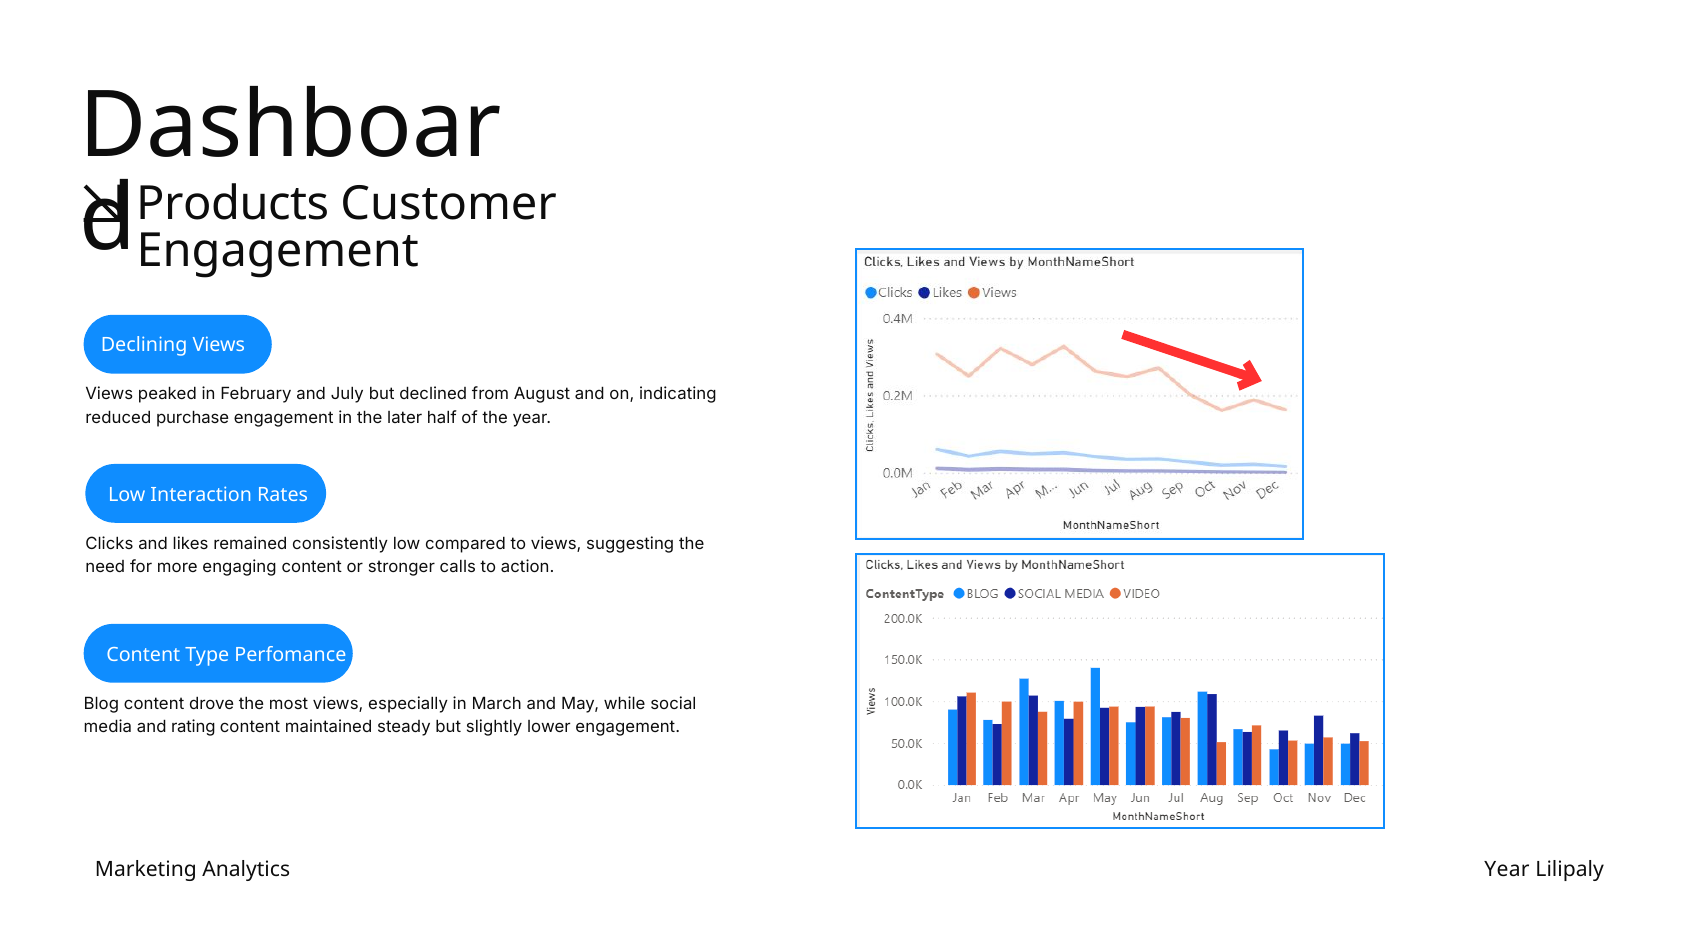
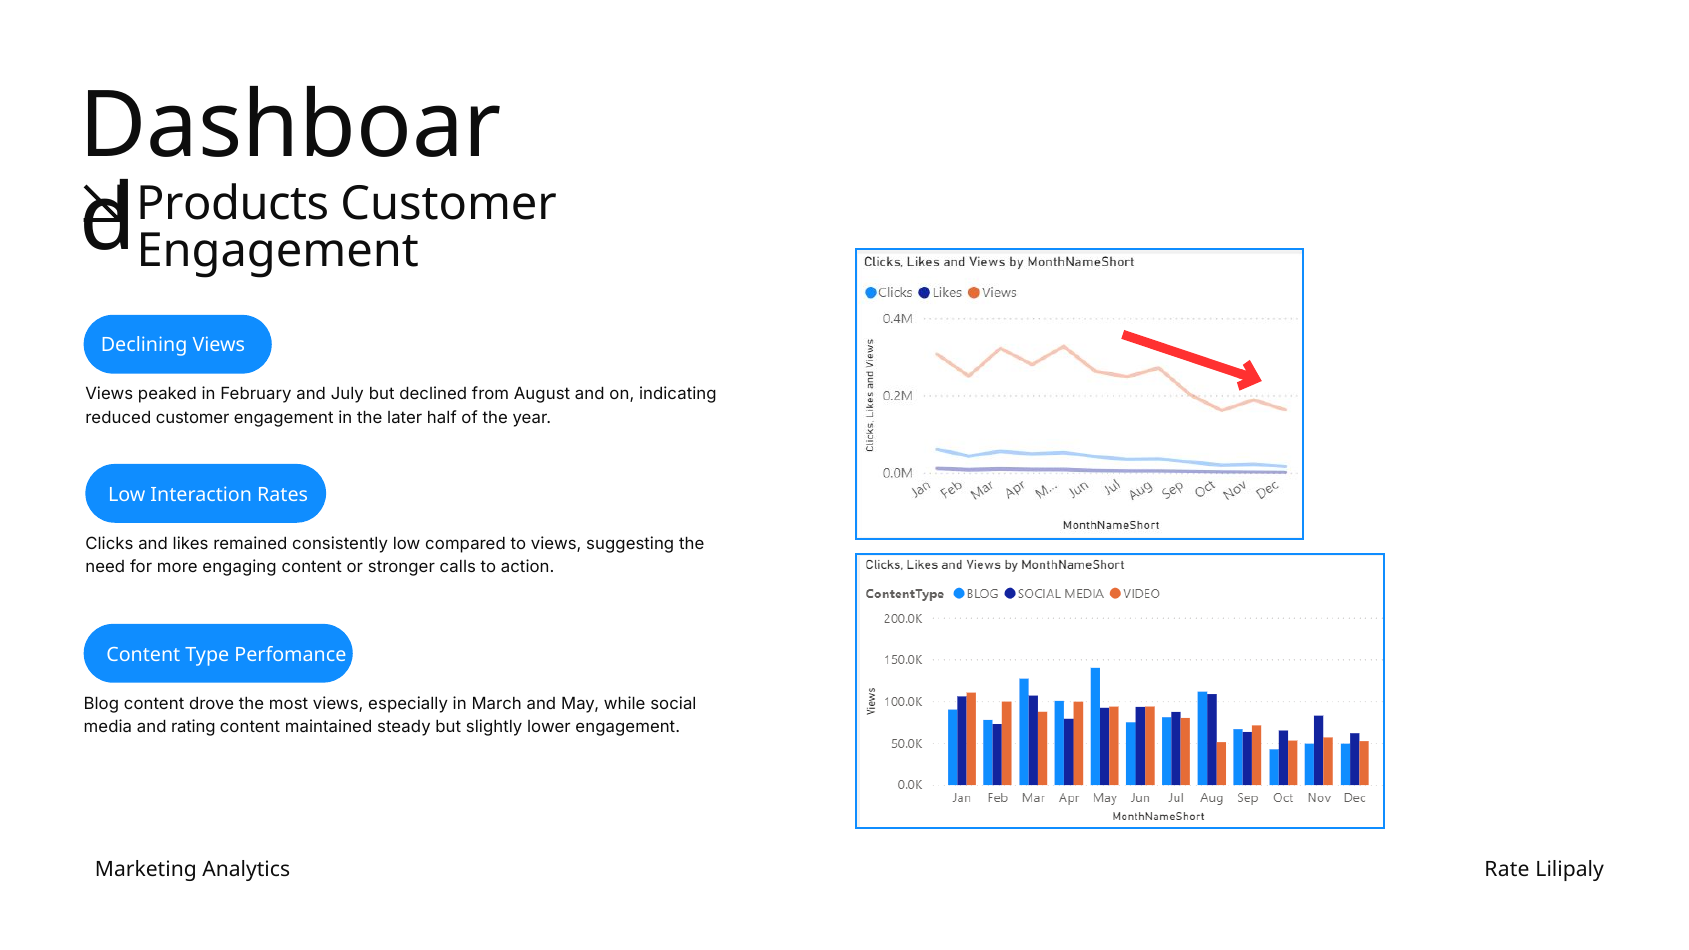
reduced purchase: purchase -> customer (193, 418)
Year: Year -> Rate (1507, 870)
